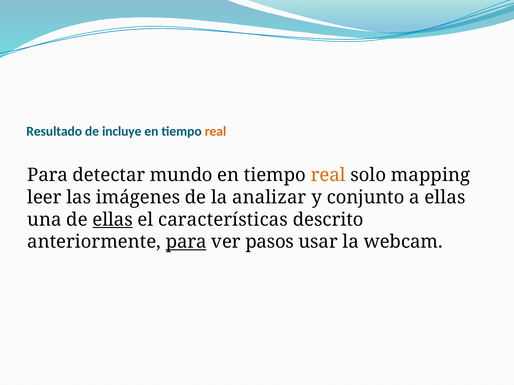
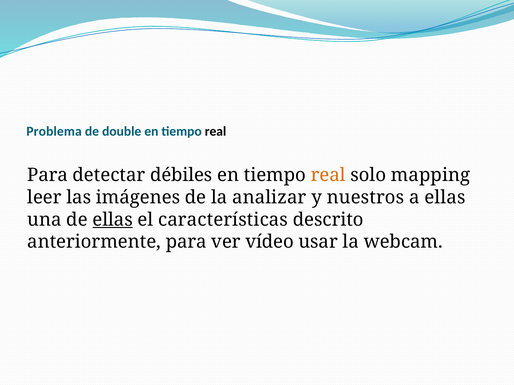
Resultado: Resultado -> Problema (54, 131)
incluye: incluye -> double (122, 131)
real colour: orange -> black (216, 131)
mundo: mundo -> débiles (181, 175)
conjunto: conjunto -> nuestros (365, 198)
para underline: present -> none (186, 242)
pasos: pasos -> vídeo (270, 242)
